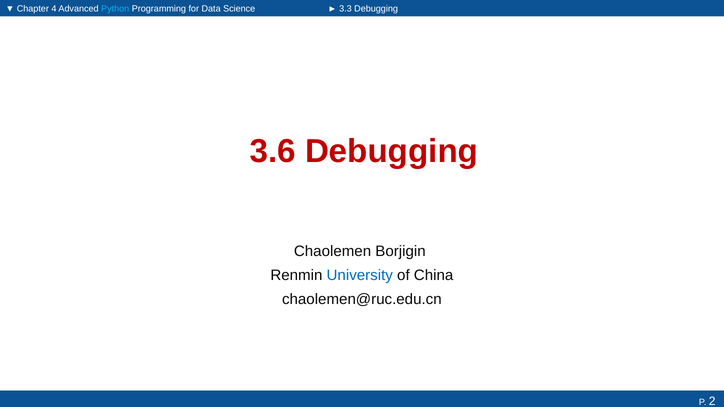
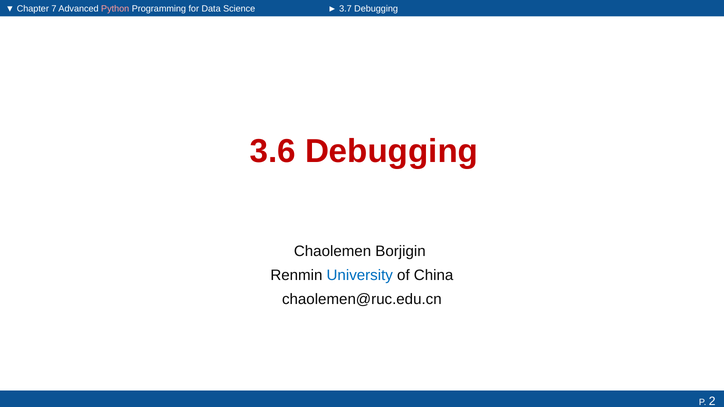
4: 4 -> 7 (54, 9)
Python colour: light blue -> pink (115, 9)
3.3: 3.3 -> 3.7 (345, 9)
